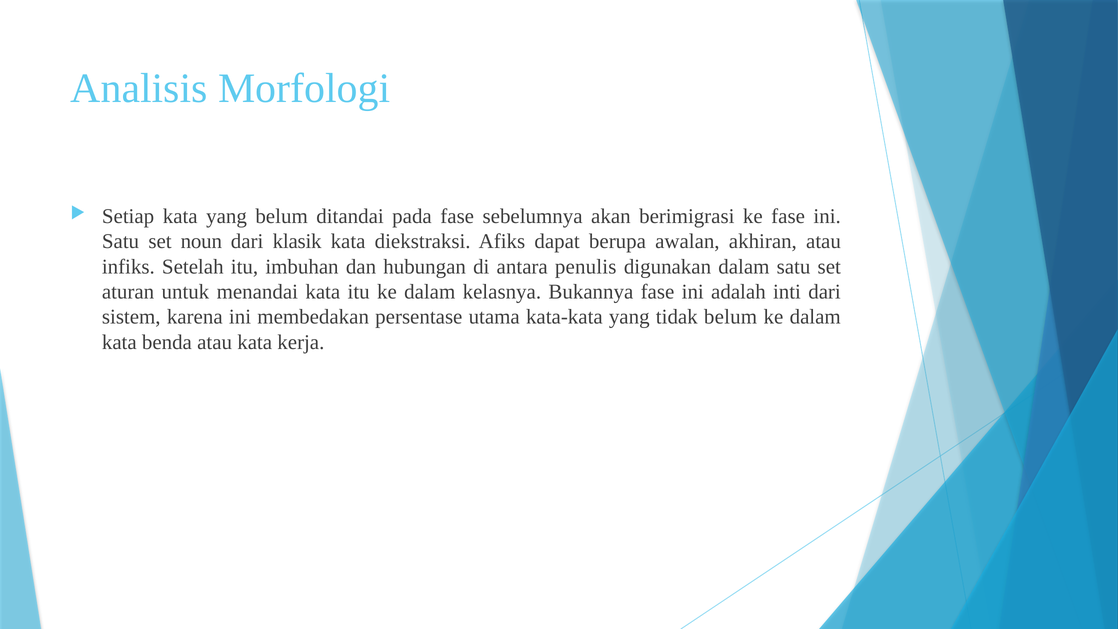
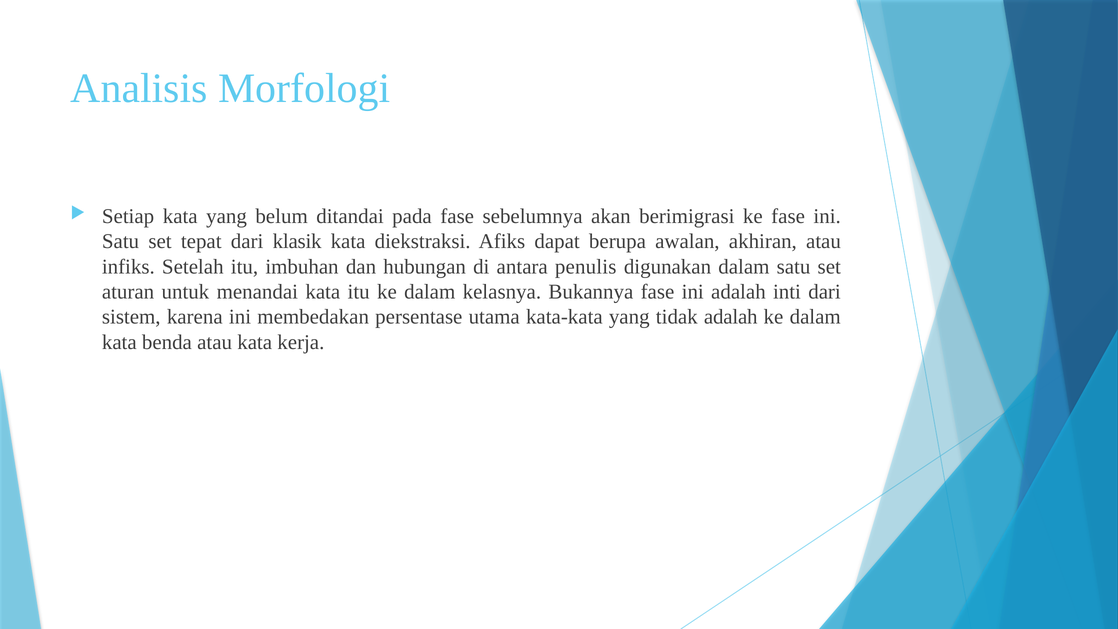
noun: noun -> tepat (201, 242)
tidak belum: belum -> adalah (731, 317)
